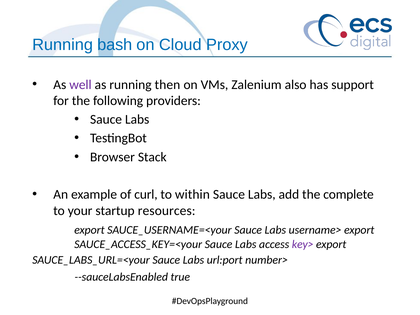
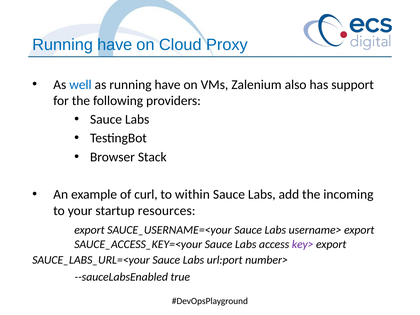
bash: bash -> have (115, 45)
well colour: purple -> blue (80, 85)
as running then: then -> have (168, 85)
complete: complete -> incoming (348, 195)
